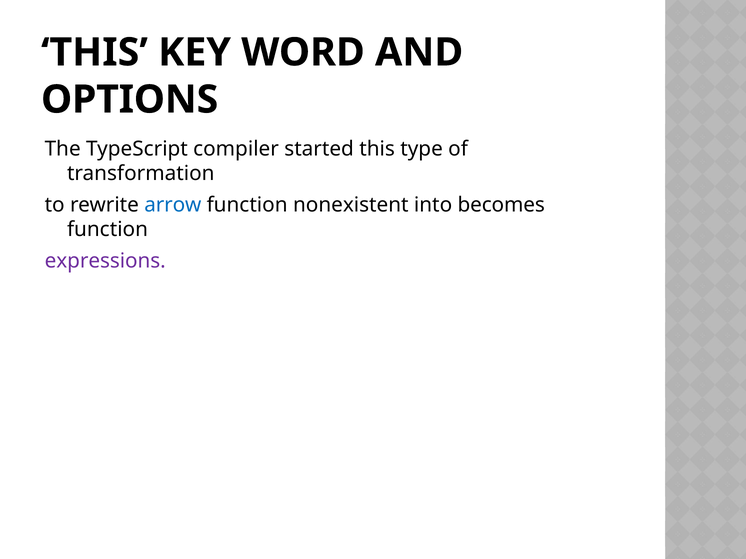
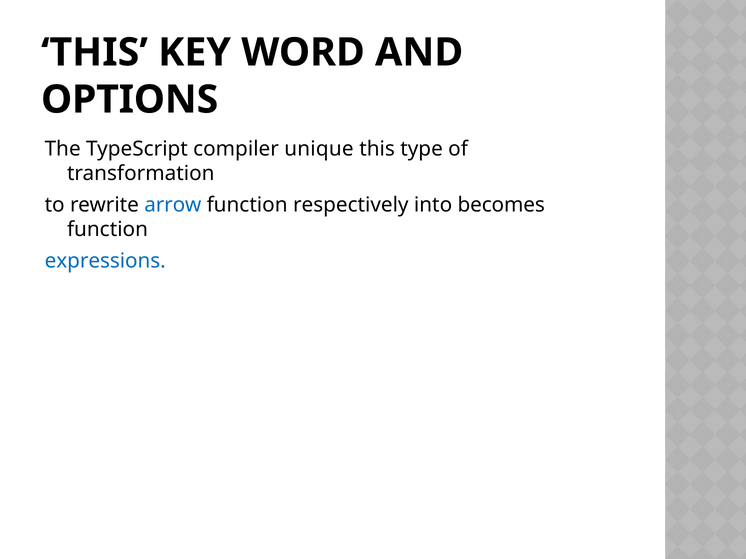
started: started -> unique (319, 149)
nonexistent: nonexistent -> respectively (351, 205)
expressions colour: purple -> blue (105, 261)
